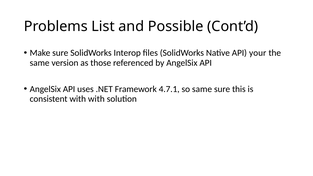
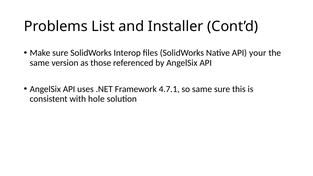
Possible: Possible -> Installer (176, 26)
with with: with -> hole (96, 99)
